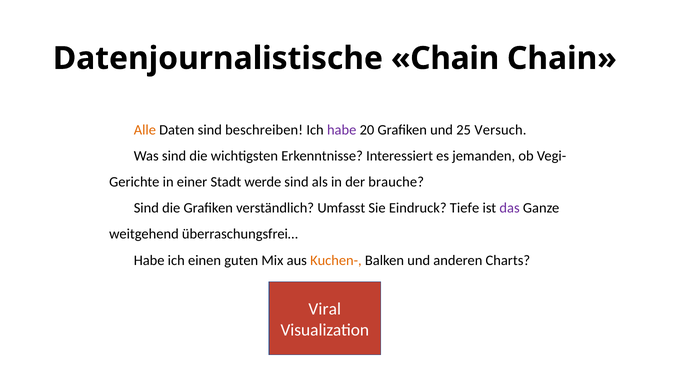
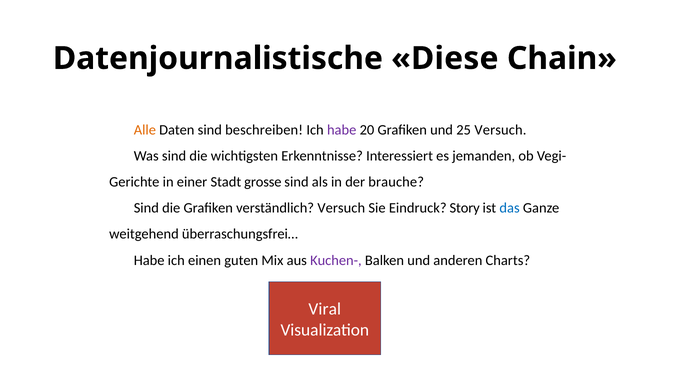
Datenjournalistische Chain: Chain -> Diese (445, 58)
werde: werde -> grosse (263, 182)
verständlich Umfasst: Umfasst -> Versuch (341, 208)
Tiefe: Tiefe -> Story (465, 208)
das colour: purple -> blue (510, 208)
Kuchen- colour: orange -> purple (336, 260)
